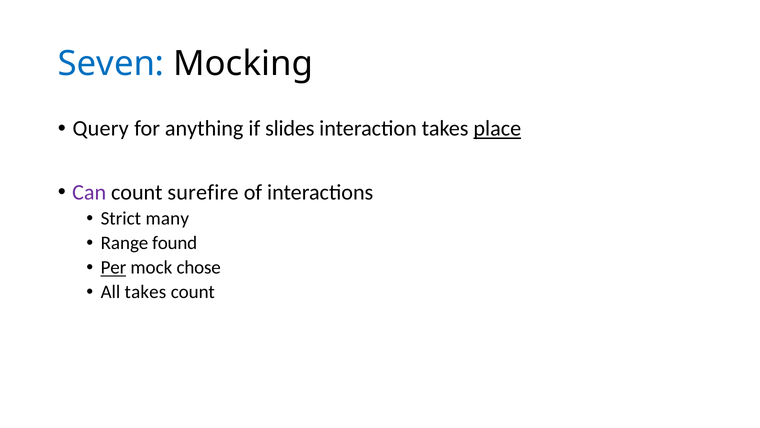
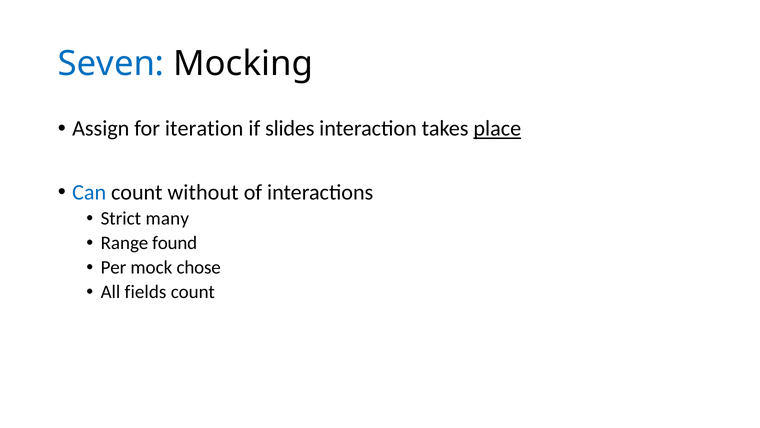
Query: Query -> Assign (101, 128)
anything: anything -> iteration (204, 128)
Can colour: purple -> blue (89, 192)
surefire: surefire -> without (203, 192)
Per underline: present -> none (113, 267)
All takes: takes -> fields (146, 292)
